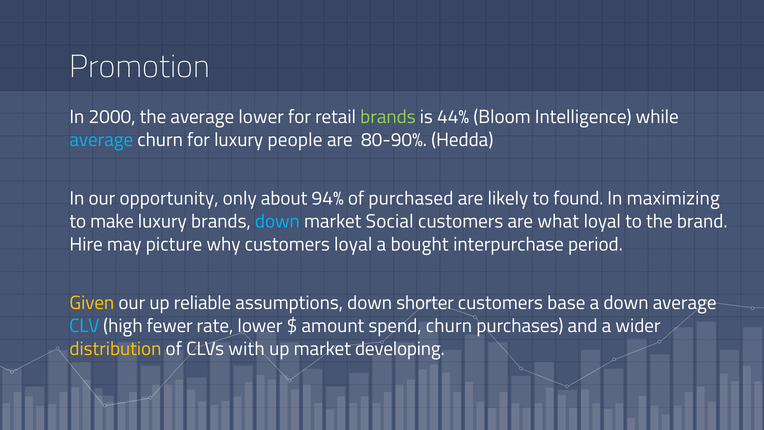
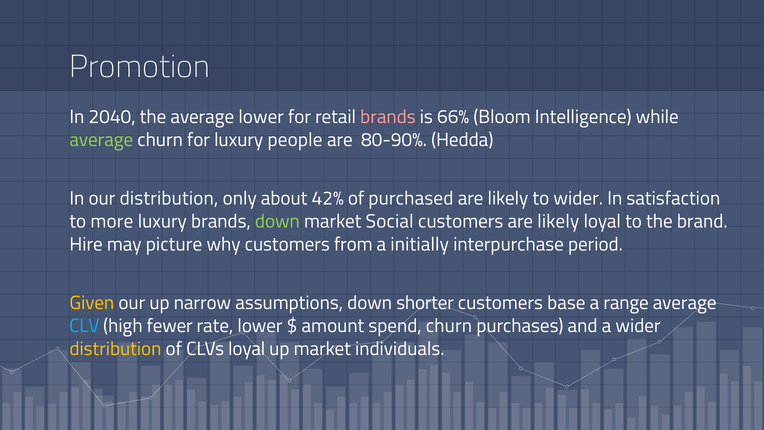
2000: 2000 -> 2040 (112, 117)
brands colour: light green -> pink (388, 117)
44%: 44% -> 66% (453, 117)
average colour: light blue -> light green (101, 140)
our opportunity: opportunity -> distribution (169, 198)
94%: 94% -> 42% (328, 198)
to found: found -> wider (578, 198)
maximizing: maximizing -> satisfaction (673, 198)
make: make -> more (112, 221)
down colour: light blue -> light green (277, 221)
customers are what: what -> likely (558, 221)
customers loyal: loyal -> from (353, 244)
bought: bought -> initially (420, 244)
reliable: reliable -> narrow (202, 303)
a down: down -> range (626, 303)
CLVs with: with -> loyal (247, 349)
developing: developing -> individuals (400, 349)
